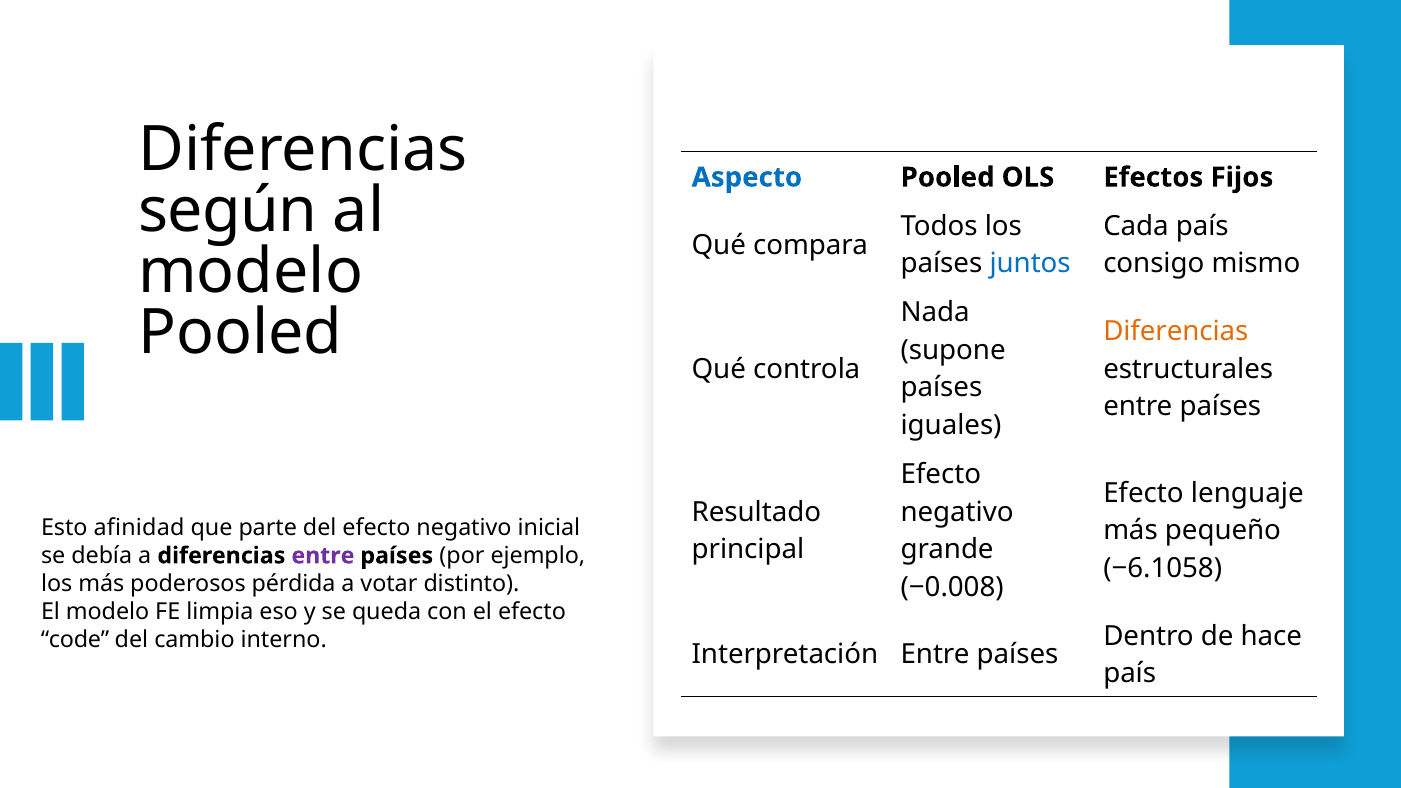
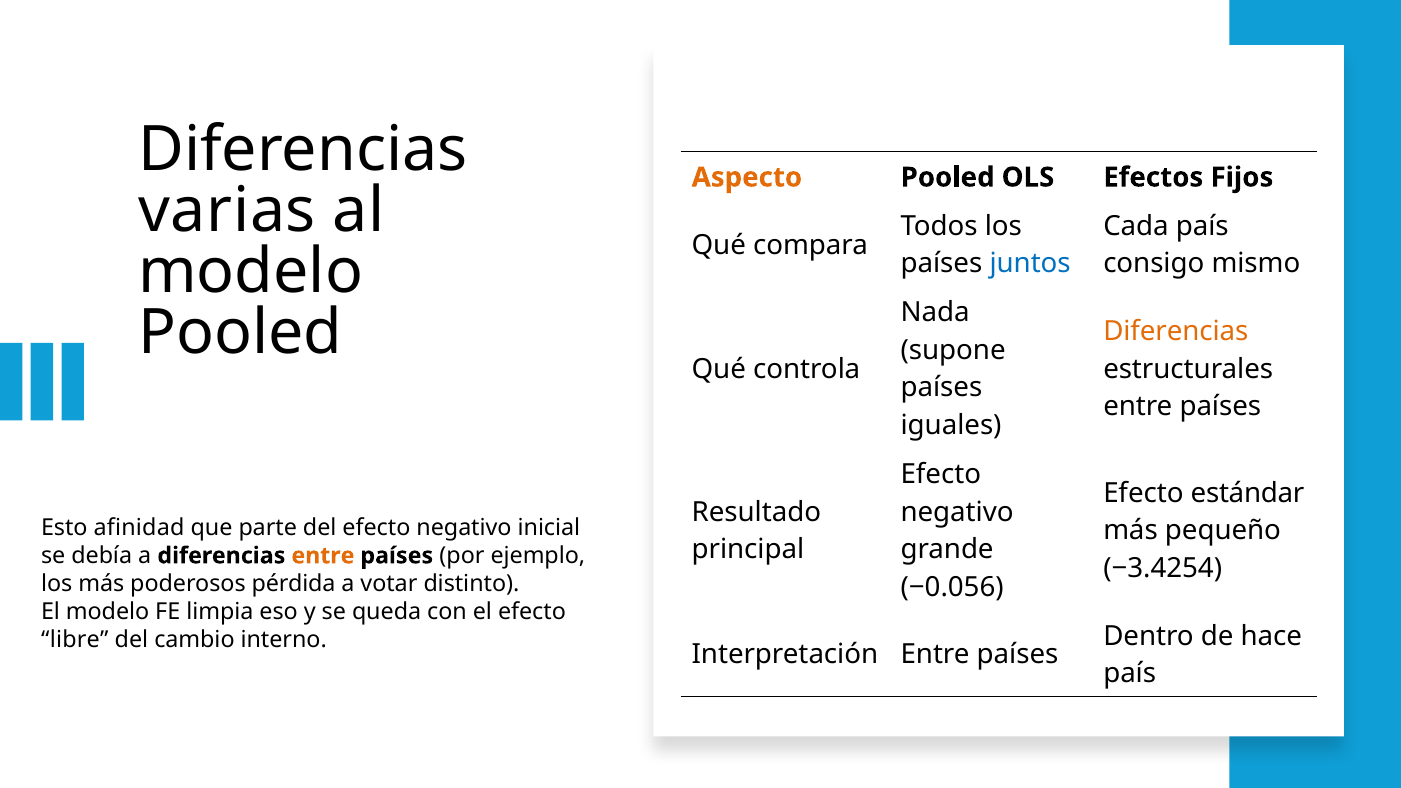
Aspecto colour: blue -> orange (747, 177)
según: según -> varias (227, 211)
lenguaje: lenguaje -> estándar (1247, 493)
entre colour: purple -> orange (323, 556)
−6.1058: −6.1058 -> −3.4254 (1163, 568)
−0.008: −0.008 -> −0.056 (952, 587)
code: code -> libre (75, 640)
